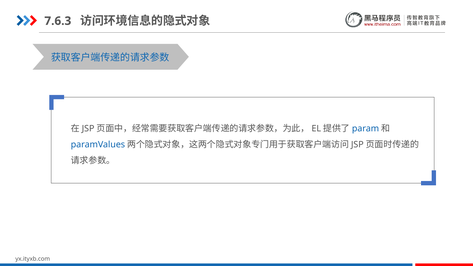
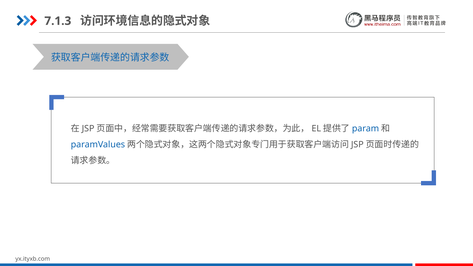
7.6.3: 7.6.3 -> 7.1.3 (58, 21)
